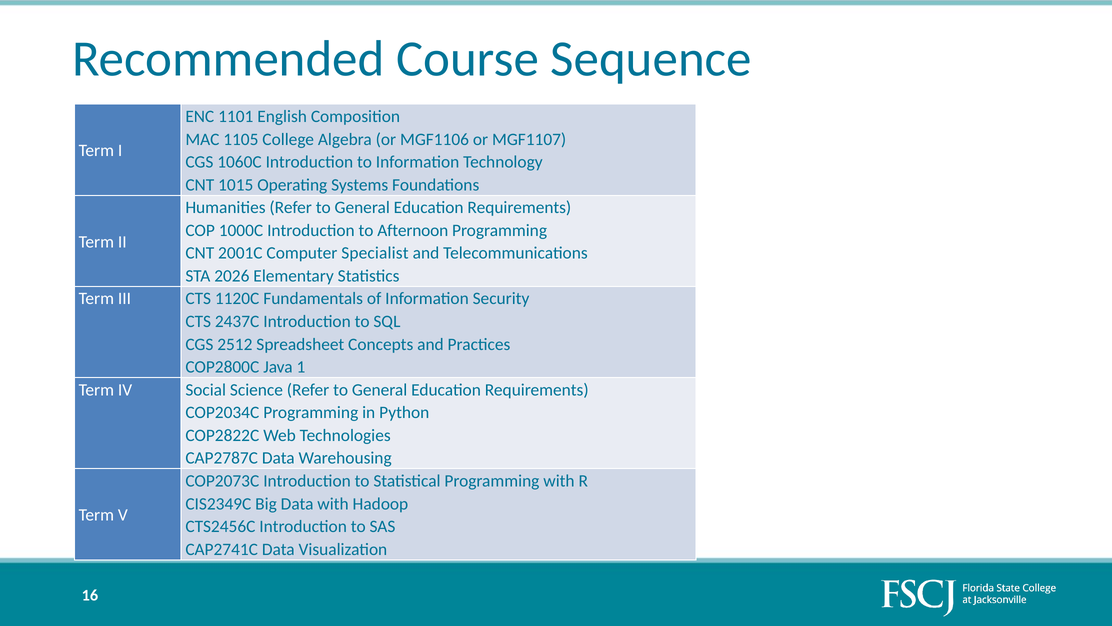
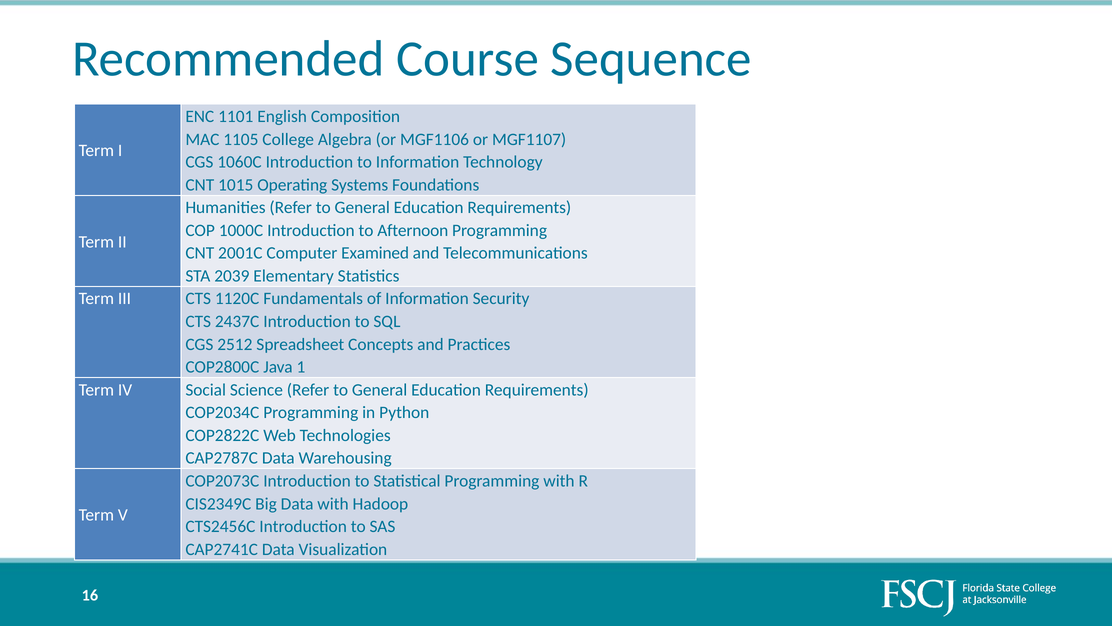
Specialist: Specialist -> Examined (375, 253)
2026: 2026 -> 2039 (232, 276)
